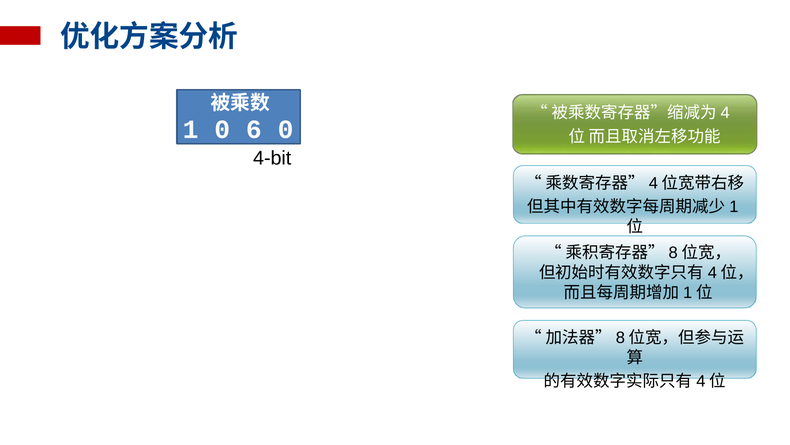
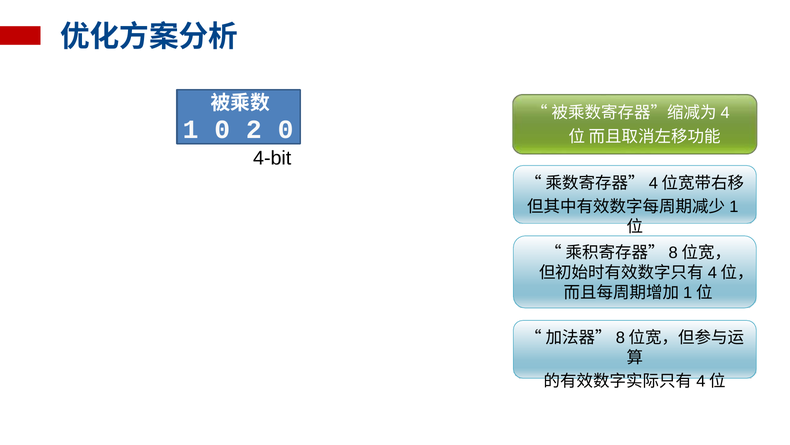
6: 6 -> 2 (254, 130)
